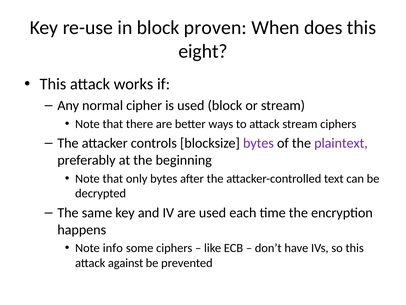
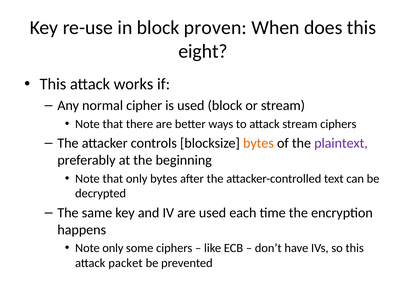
bytes colour: purple -> orange (258, 143)
Note info: info -> only (113, 248)
against: against -> packet (125, 263)
